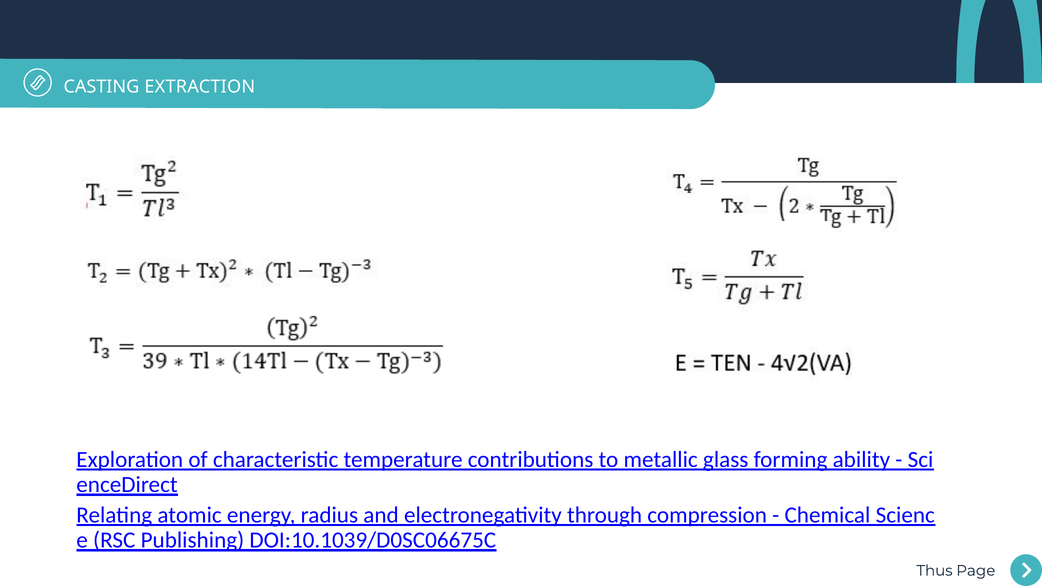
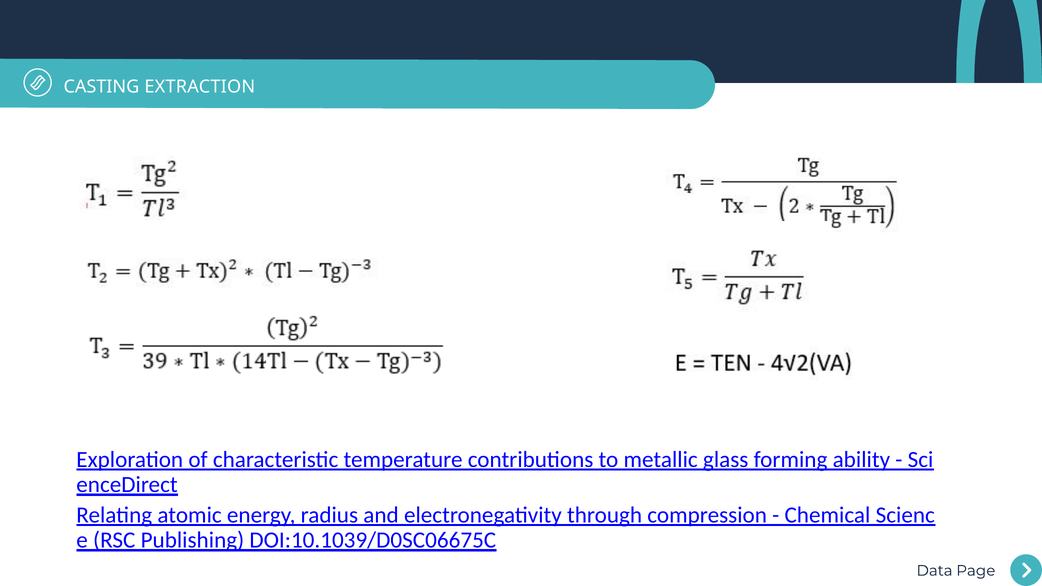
Thus: Thus -> Data (935, 571)
